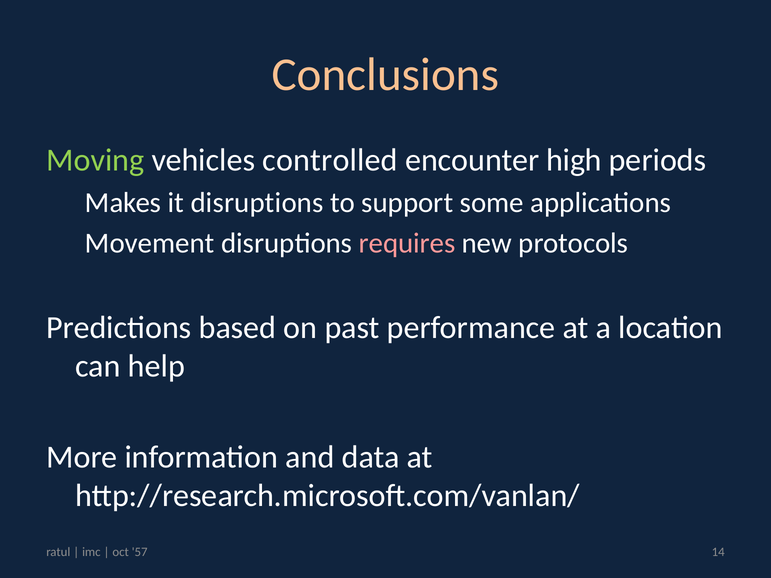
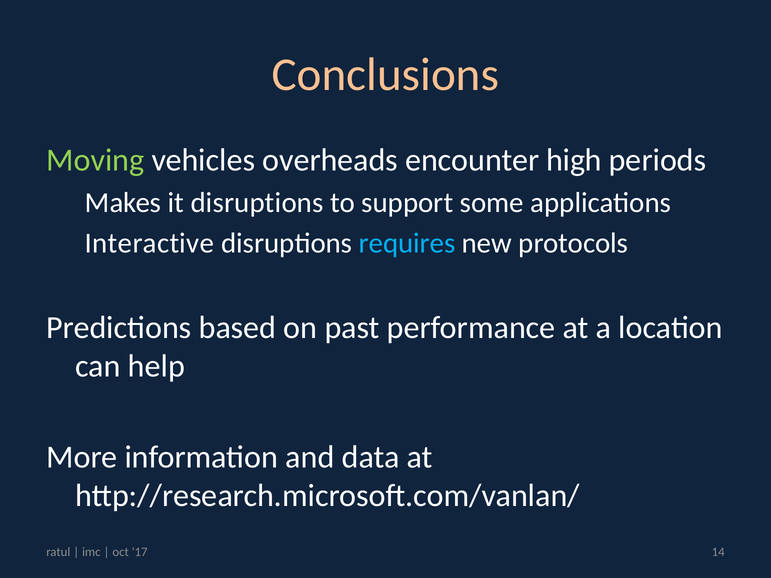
controlled: controlled -> overheads (330, 160)
Movement: Movement -> Interactive (149, 243)
requires colour: pink -> light blue (407, 243)
57: 57 -> 17 (140, 552)
